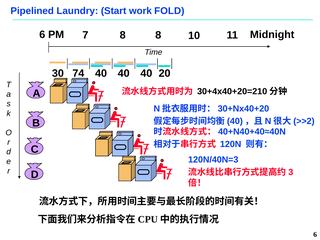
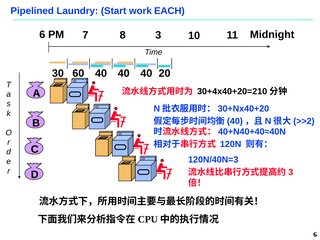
FOLD: FOLD -> EACH (169, 11)
8 8: 8 -> 3 (158, 35)
74: 74 -> 60 (78, 73)
